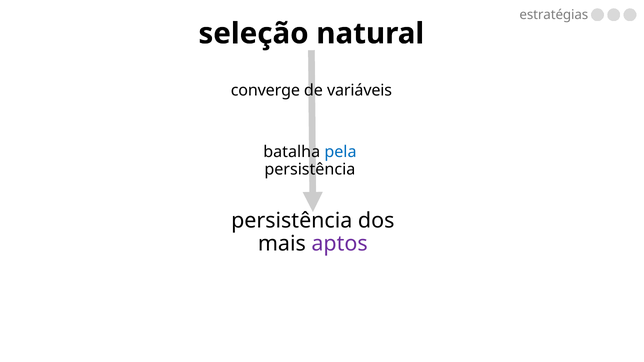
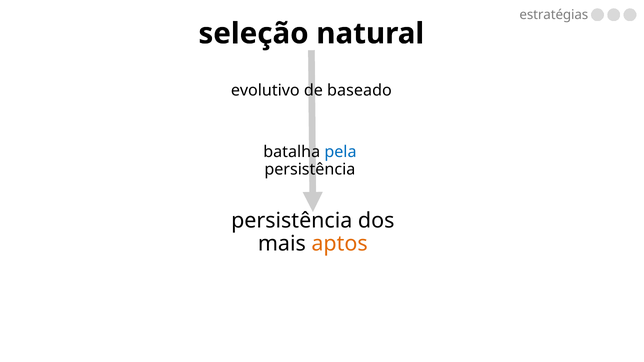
converge: converge -> evolutivo (265, 91)
variáveis: variáveis -> baseado (359, 91)
aptos colour: purple -> orange (340, 244)
